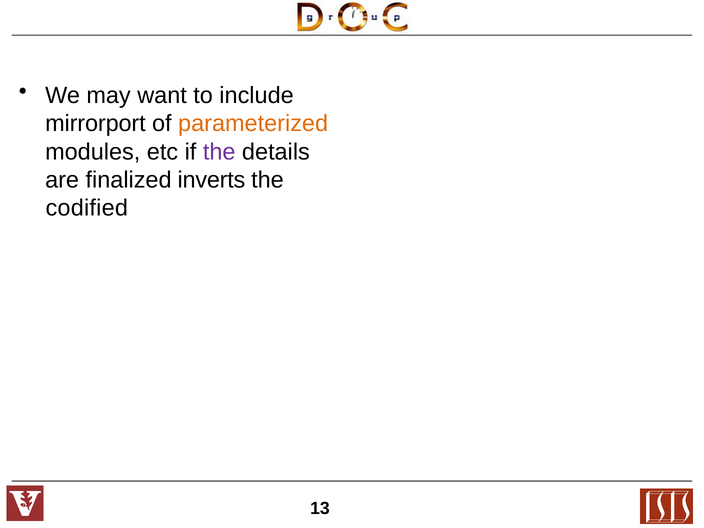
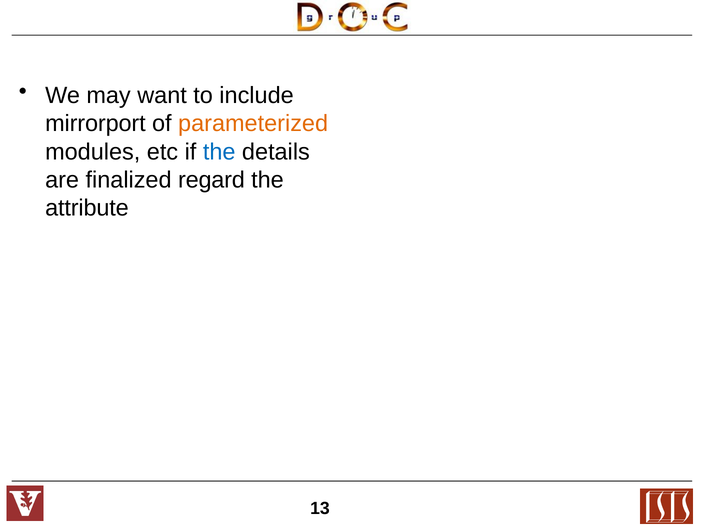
the colour: purple -> blue (219, 152)
inverts: inverts -> regard (211, 180)
codified: codified -> attribute (87, 208)
